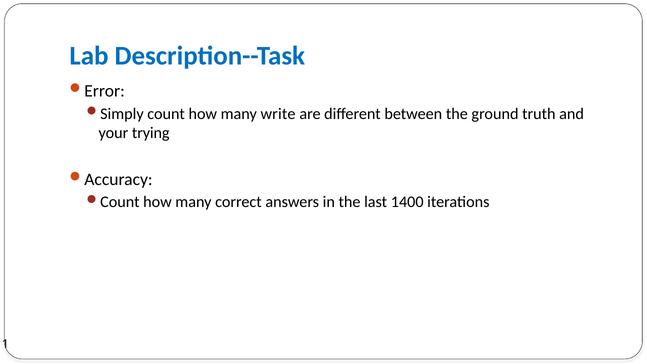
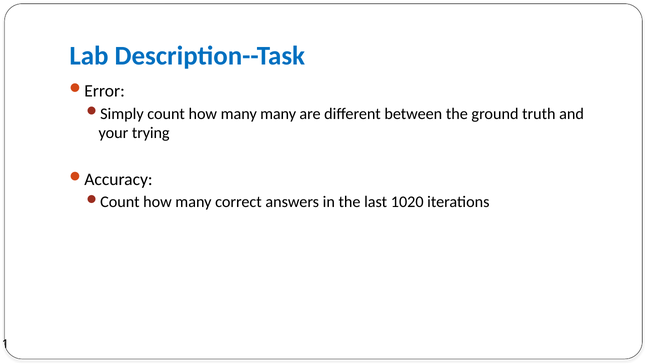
many write: write -> many (278, 114)
1400: 1400 -> 1020 (407, 202)
